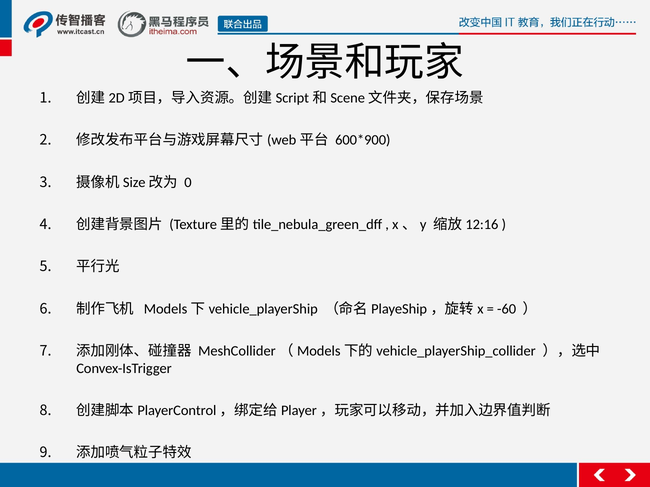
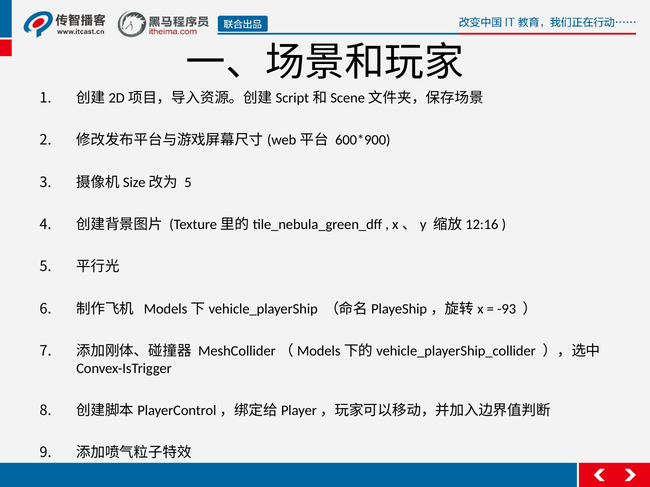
0: 0 -> 5 (188, 182)
-60: -60 -> -93 (507, 309)
